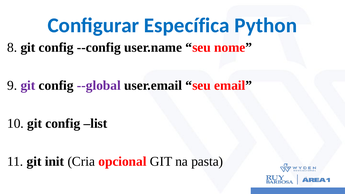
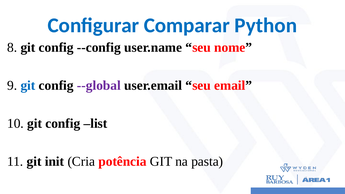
Específica: Específica -> Comparar (187, 25)
git colour: purple -> blue (28, 85)
opcional: opcional -> potência (122, 161)
